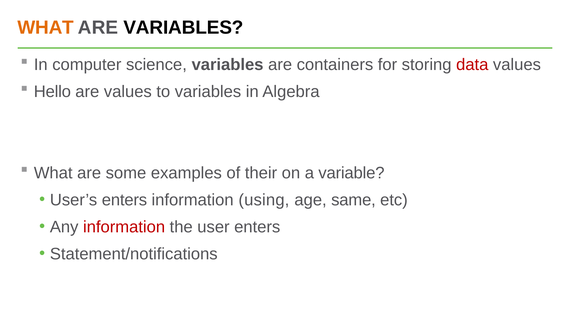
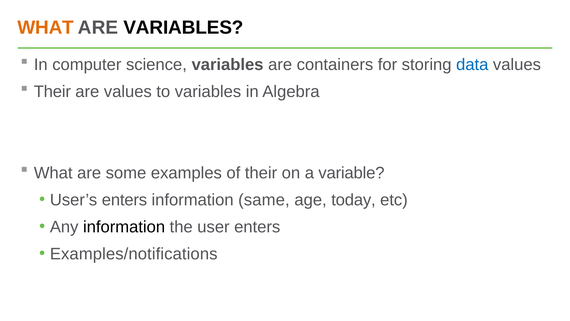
data colour: red -> blue (472, 65)
Hello: Hello -> Their (52, 92)
using: using -> same (264, 200)
same: same -> today (353, 200)
information colour: red -> black (124, 227)
Statement/notifications: Statement/notifications -> Examples/notifications (134, 254)
